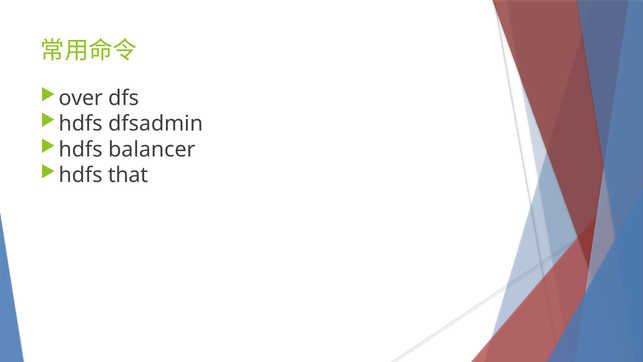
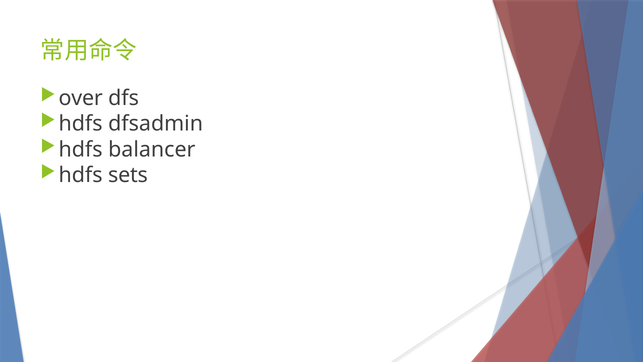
that: that -> sets (128, 175)
